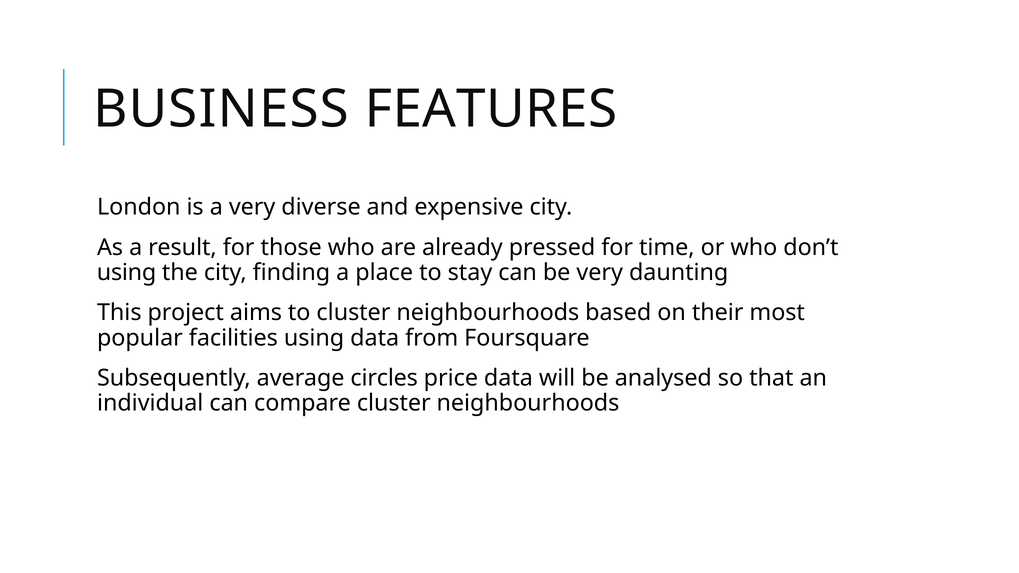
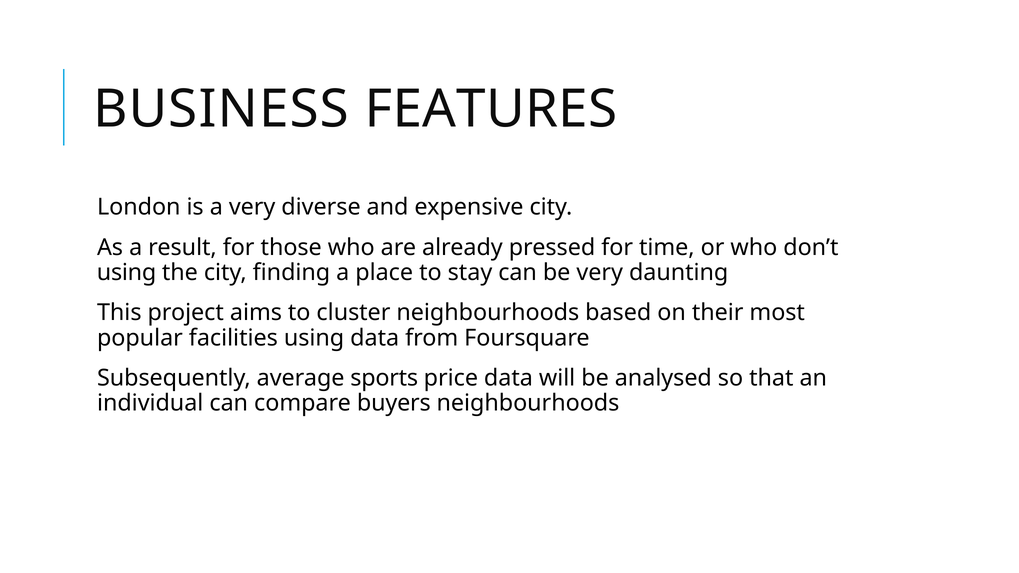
circles: circles -> sports (384, 378)
compare cluster: cluster -> buyers (394, 403)
